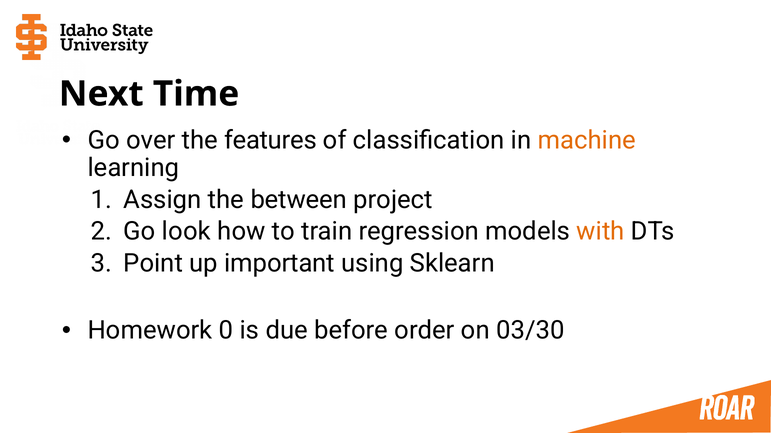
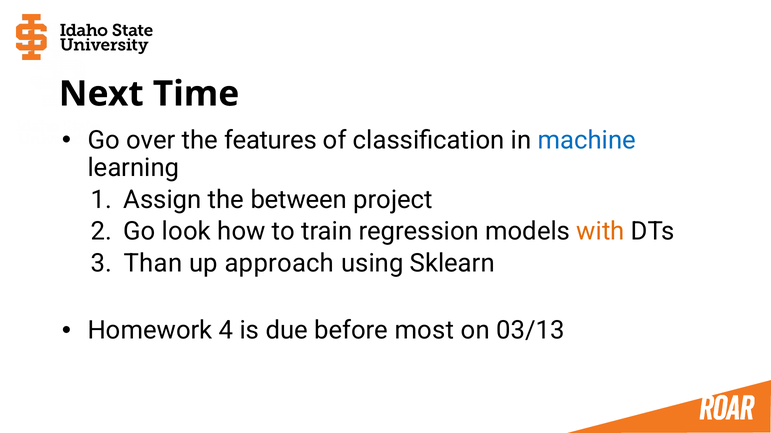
machine colour: orange -> blue (587, 140)
Point: Point -> Than (153, 263)
important: important -> approach (279, 263)
0: 0 -> 4 (226, 331)
order: order -> most (424, 331)
03/30: 03/30 -> 03/13 (530, 331)
